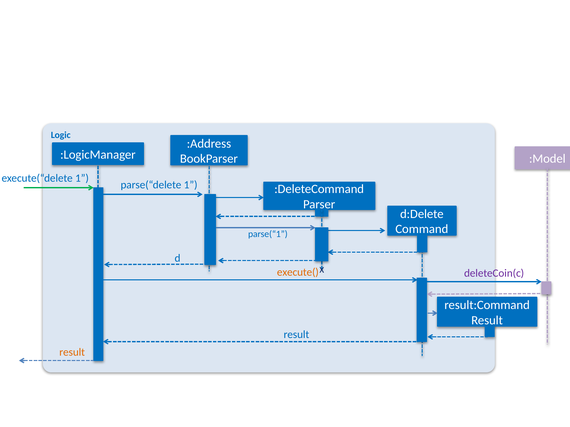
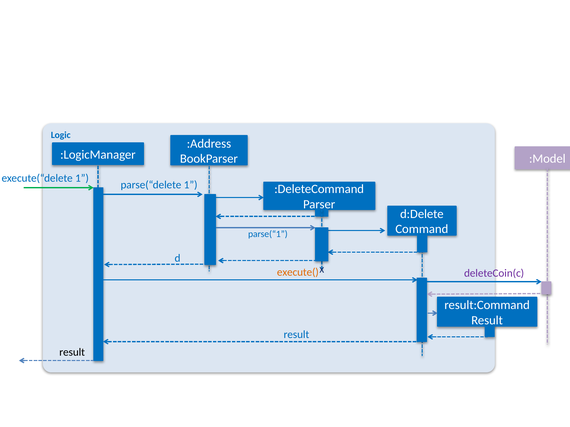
result colour: orange -> black (72, 353)
